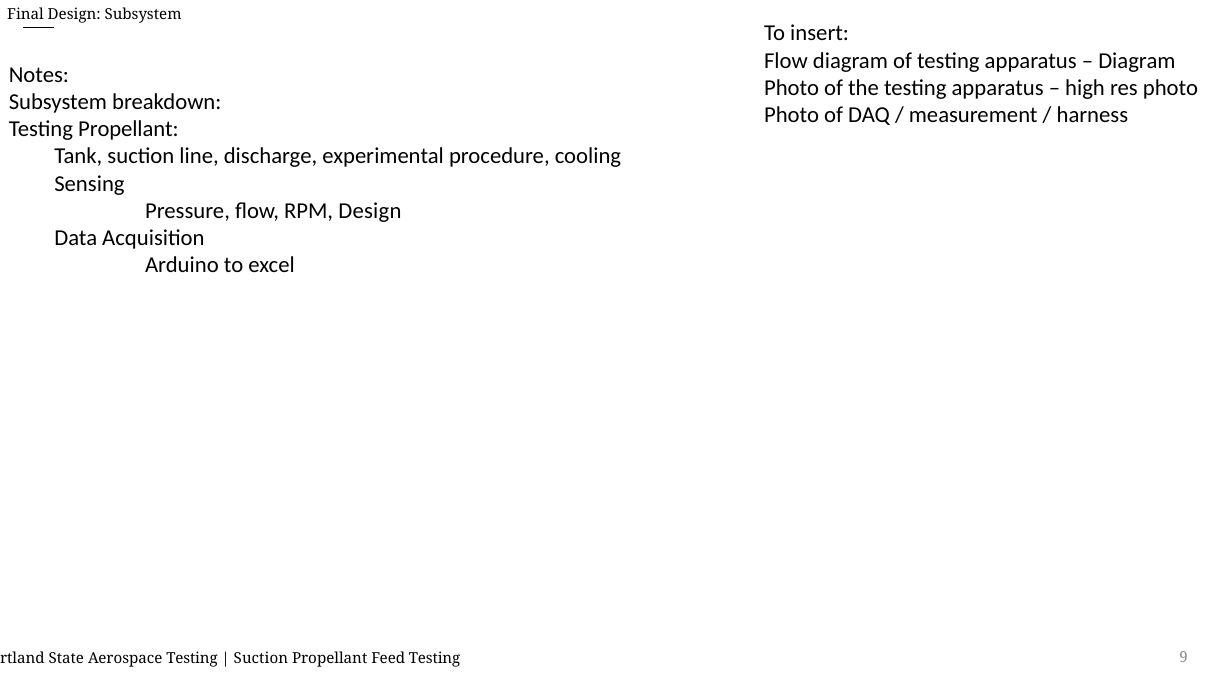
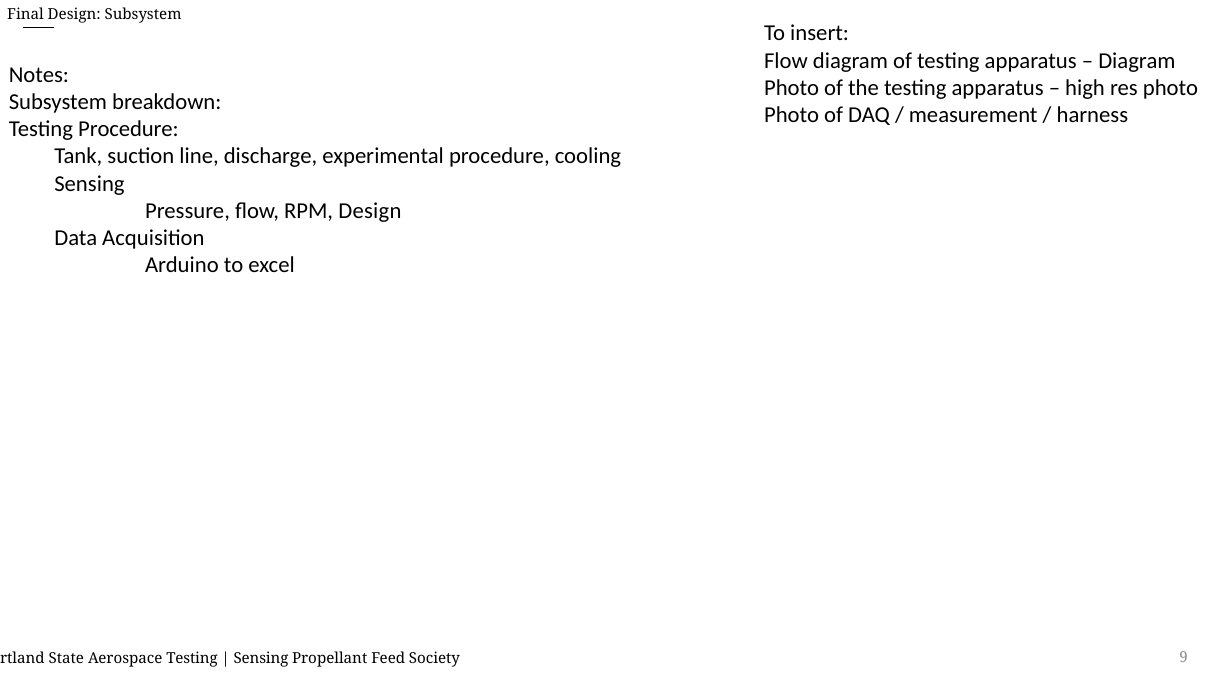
Testing Propellant: Propellant -> Procedure (128, 129)
Suction: Suction -> Sensing (261, 658)
Feed Testing: Testing -> Society (434, 658)
